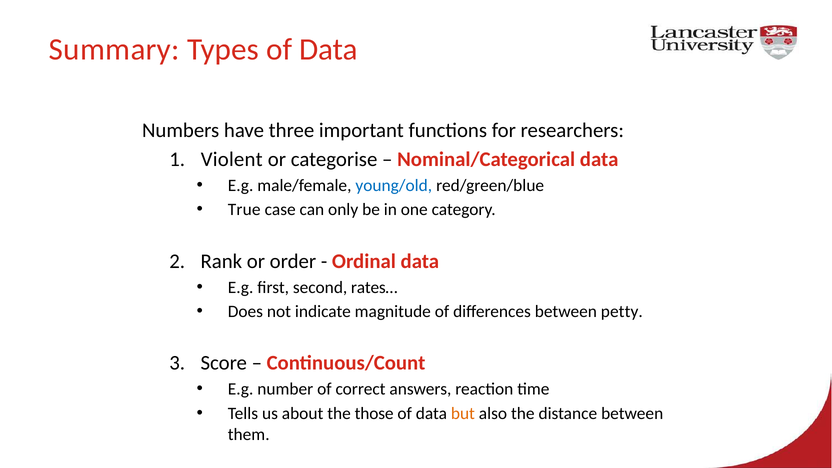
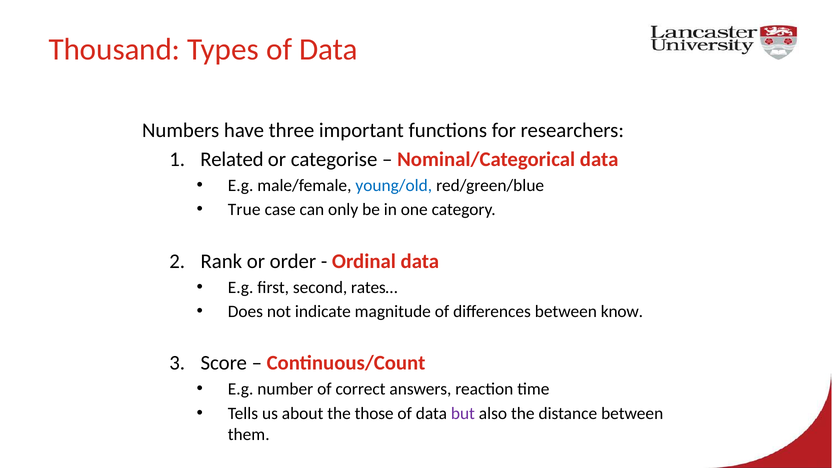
Summary: Summary -> Thousand (114, 49)
Violent: Violent -> Related (232, 159)
petty: petty -> know (622, 312)
but colour: orange -> purple (463, 413)
